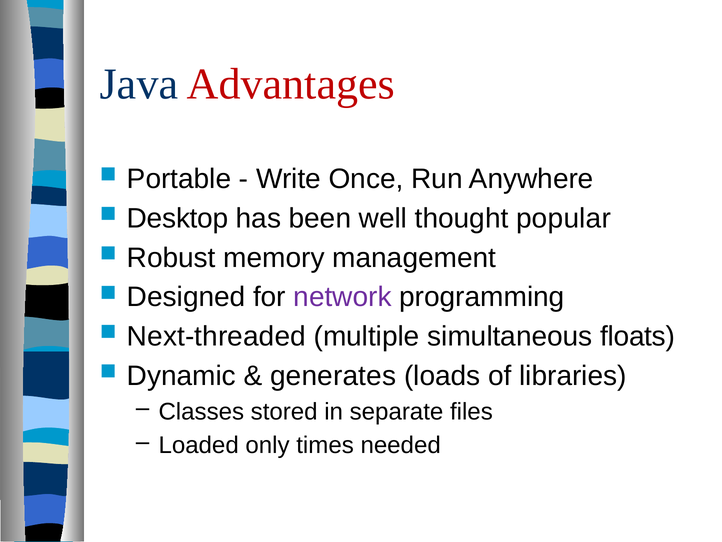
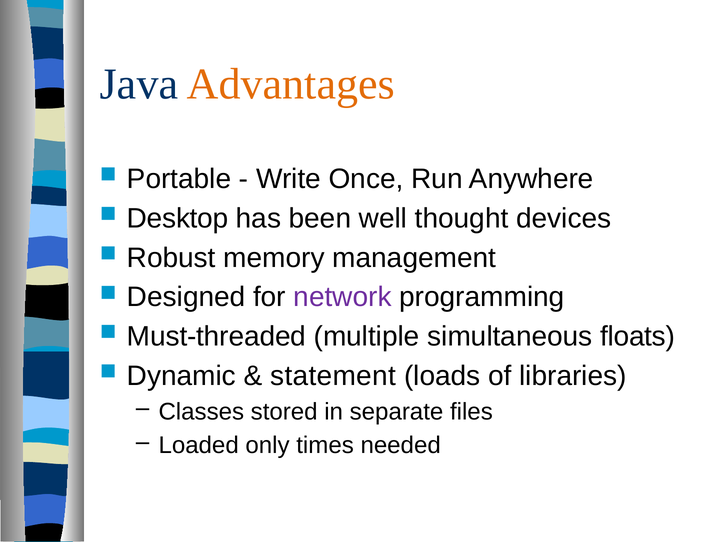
Advantages colour: red -> orange (291, 84)
popular: popular -> devices (564, 218)
Next-threaded: Next-threaded -> Must-threaded (217, 336)
generates: generates -> statement (333, 376)
